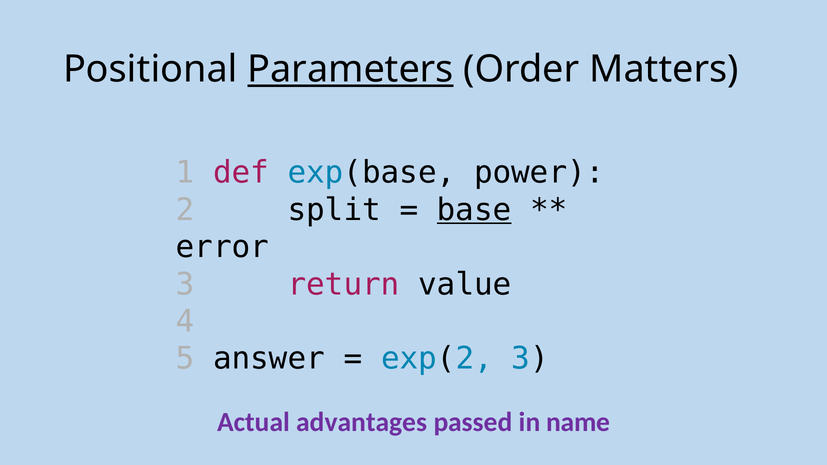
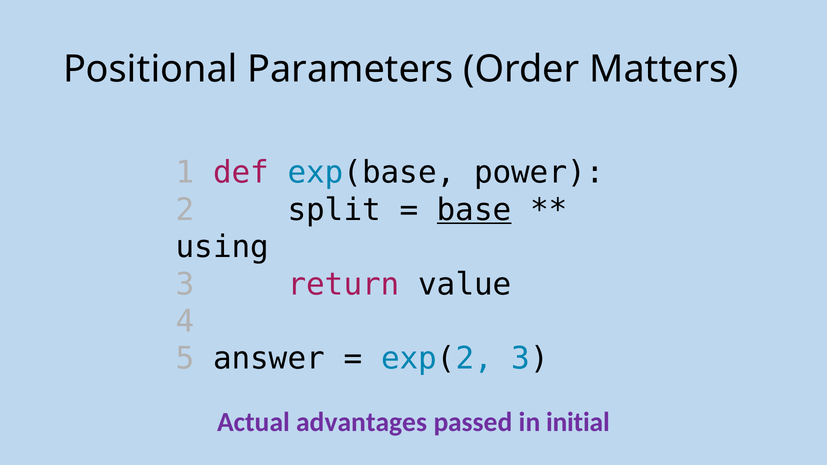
Parameters underline: present -> none (350, 69)
error: error -> using (222, 247)
name: name -> initial (578, 422)
